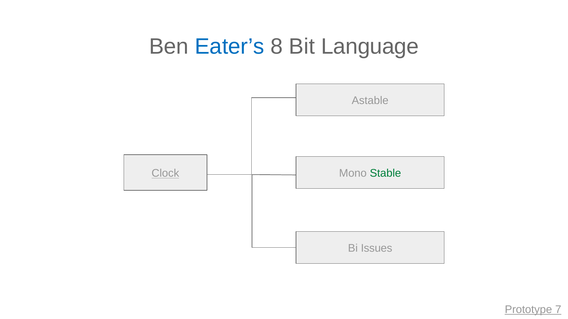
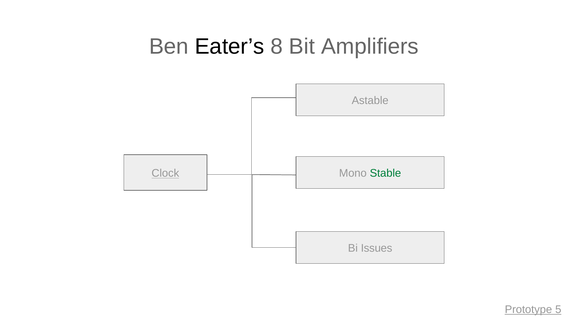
Eater’s colour: blue -> black (229, 47)
Language: Language -> Amplifiers (370, 47)
7: 7 -> 5 (558, 310)
